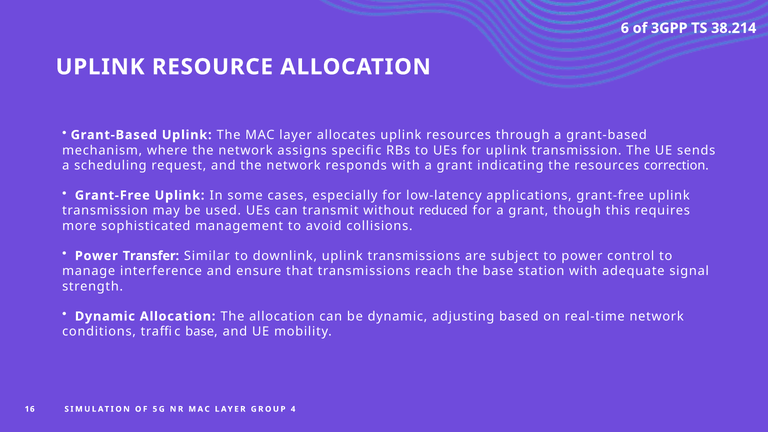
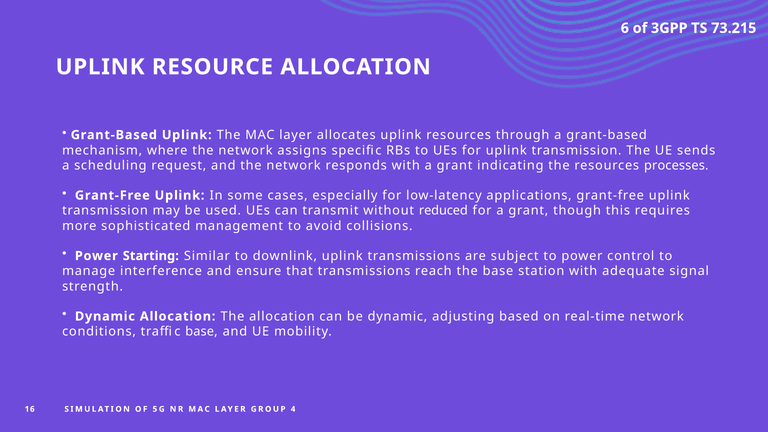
38.214: 38.214 -> 73.215 (734, 28)
correction: correction -> processes (676, 166)
Transfer: Transfer -> Starting (151, 256)
